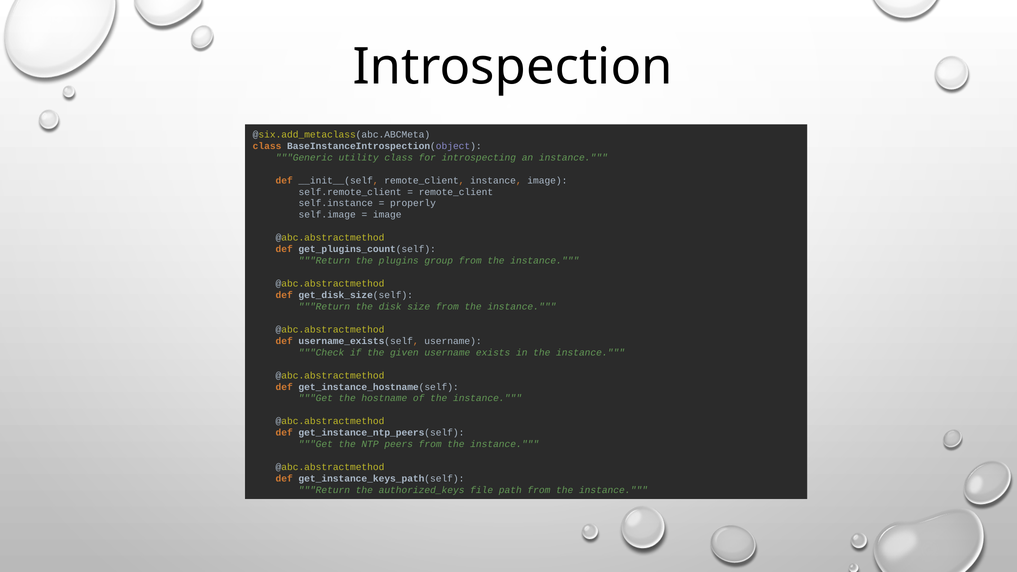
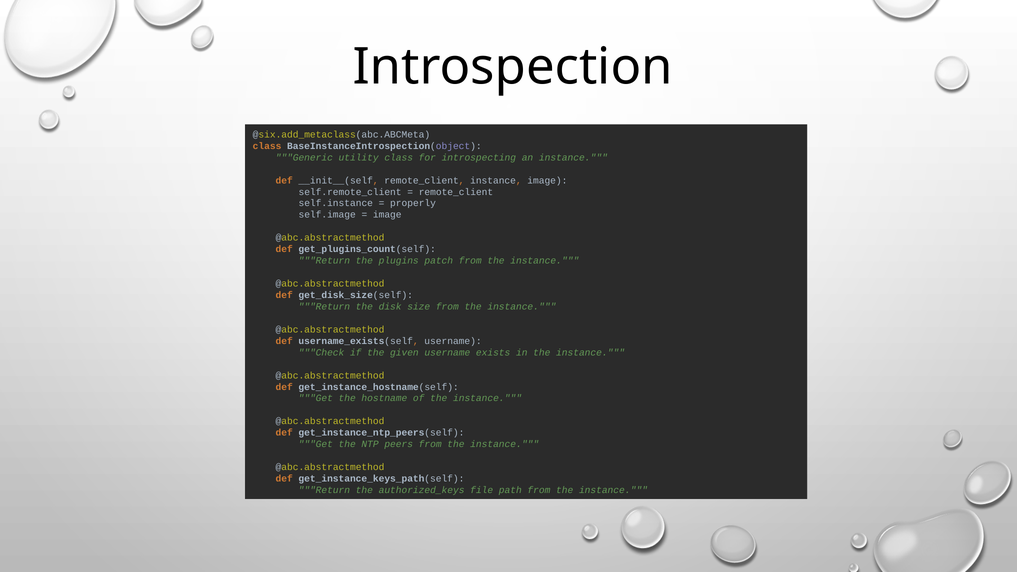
group: group -> patch (439, 261)
